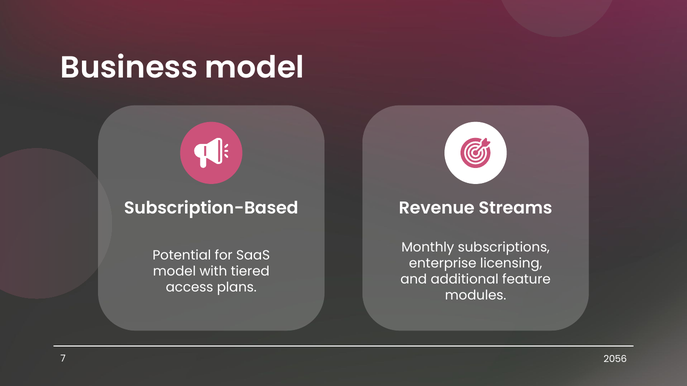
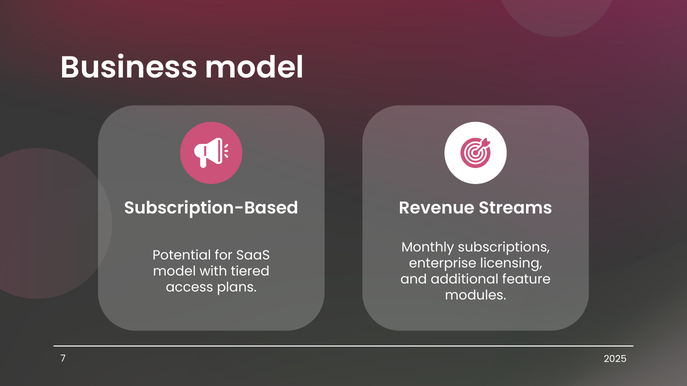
2056: 2056 -> 2025 (615, 360)
